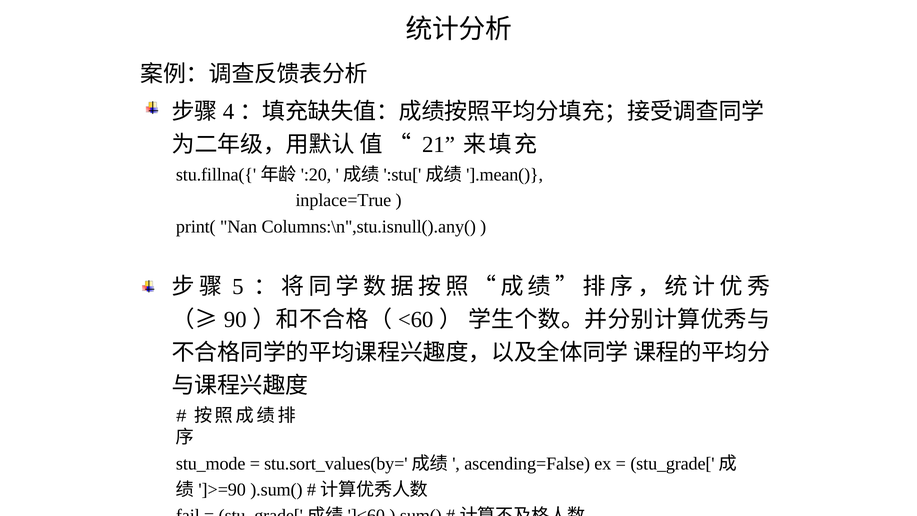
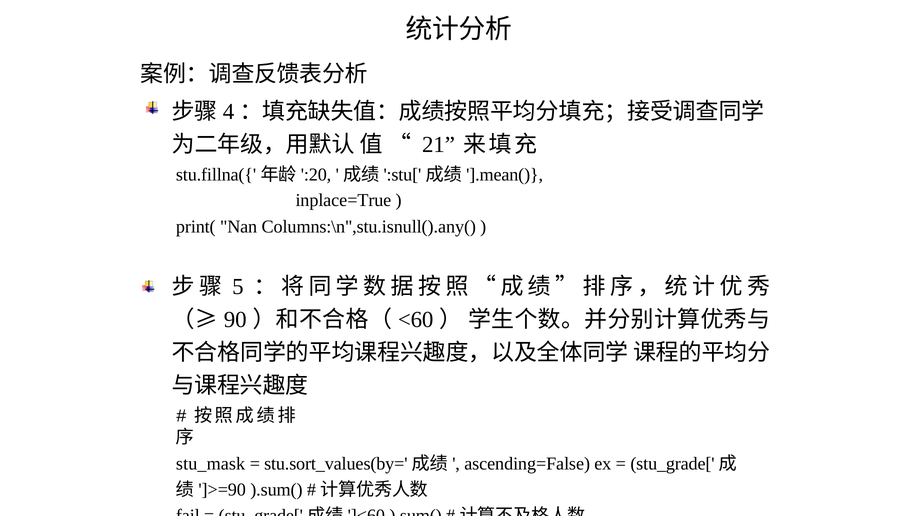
stu_mode: stu_mode -> stu_mask (211, 463)
